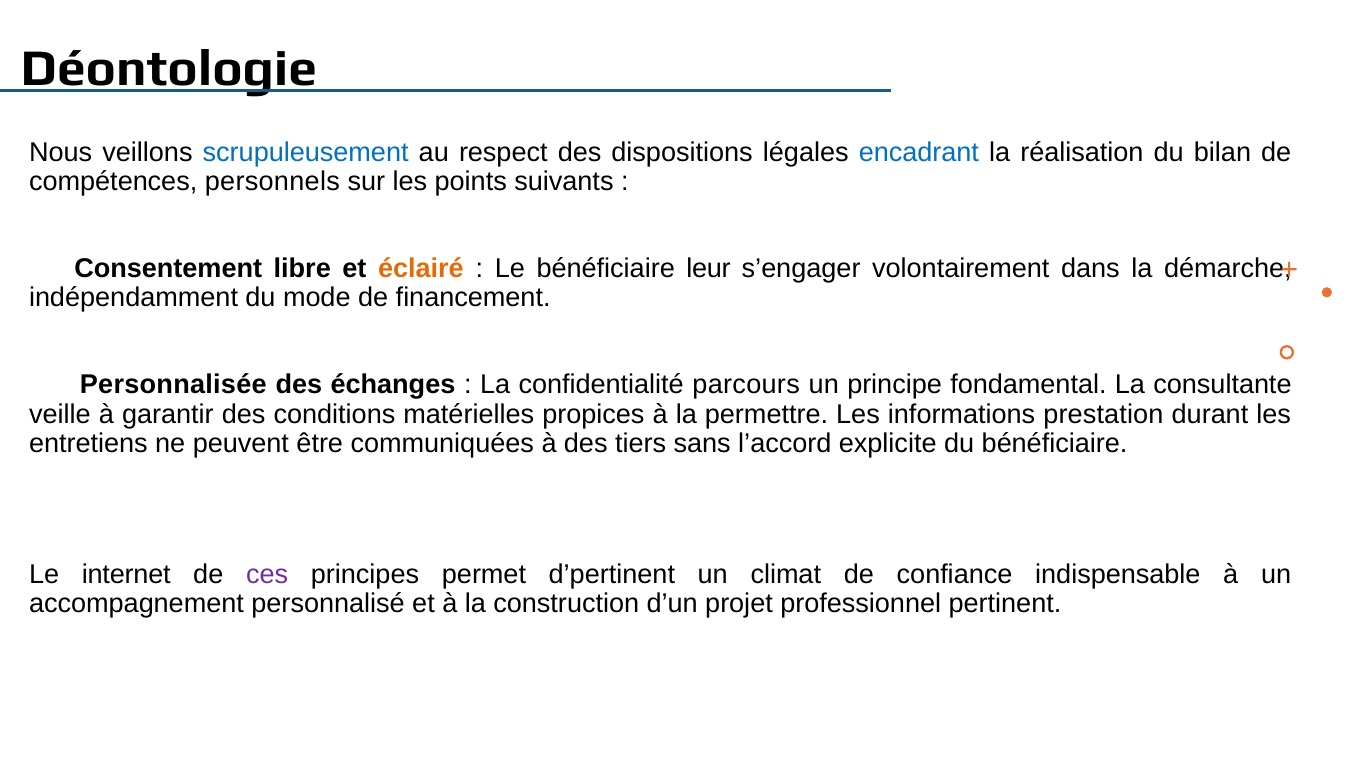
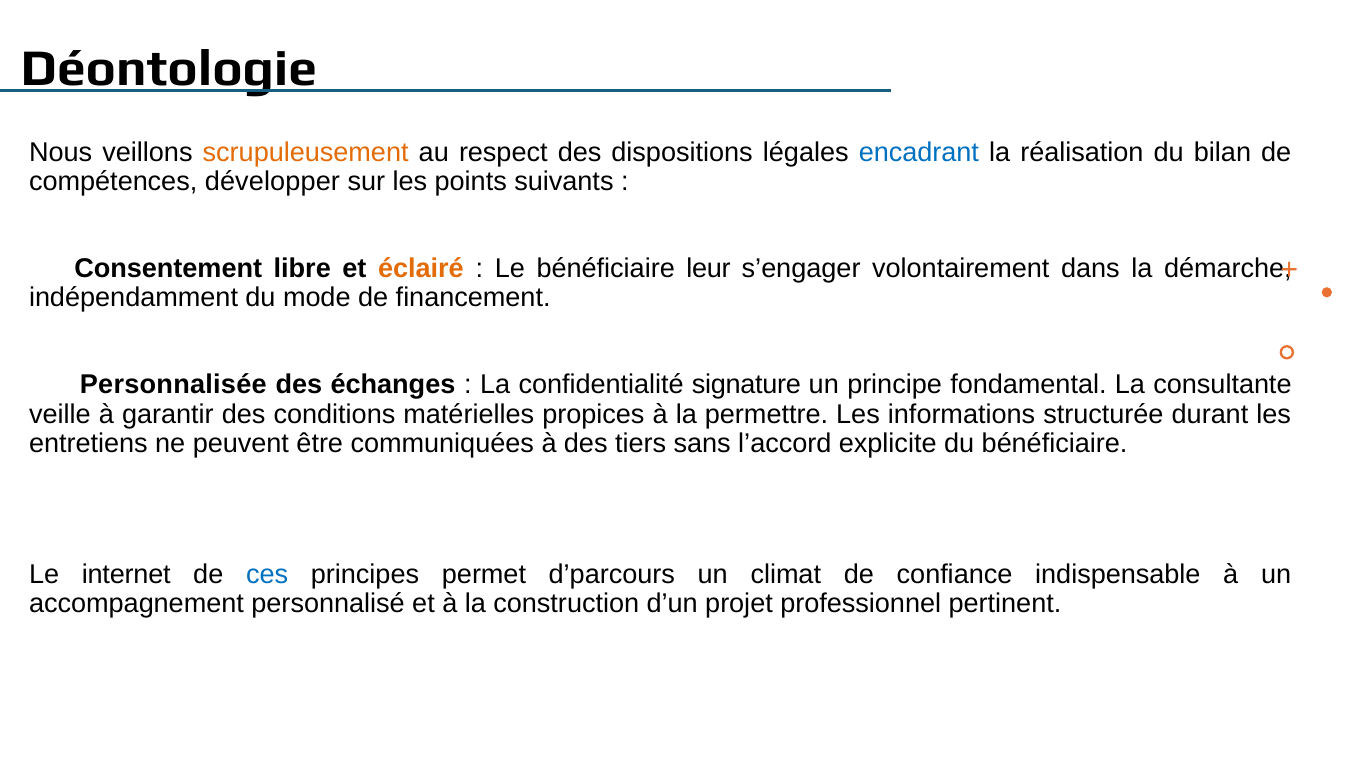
scrupuleusement colour: blue -> orange (306, 152)
personnels: personnels -> développer (272, 182)
parcours: parcours -> signature (746, 385)
prestation: prestation -> structurée (1103, 414)
ces colour: purple -> blue (267, 574)
d’pertinent: d’pertinent -> d’parcours (612, 574)
